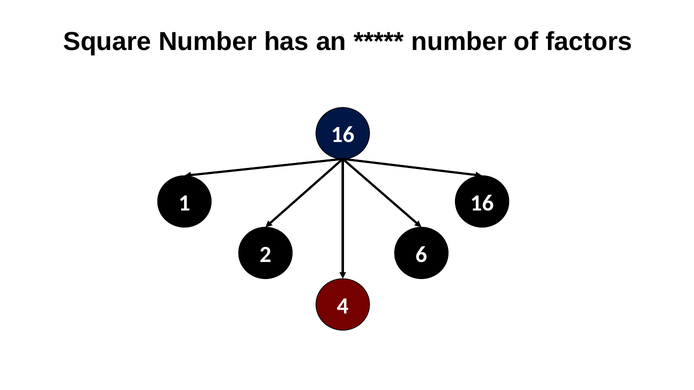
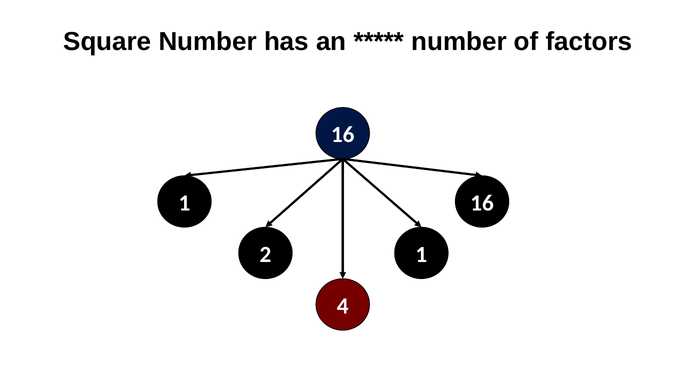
2 6: 6 -> 1 (421, 255)
